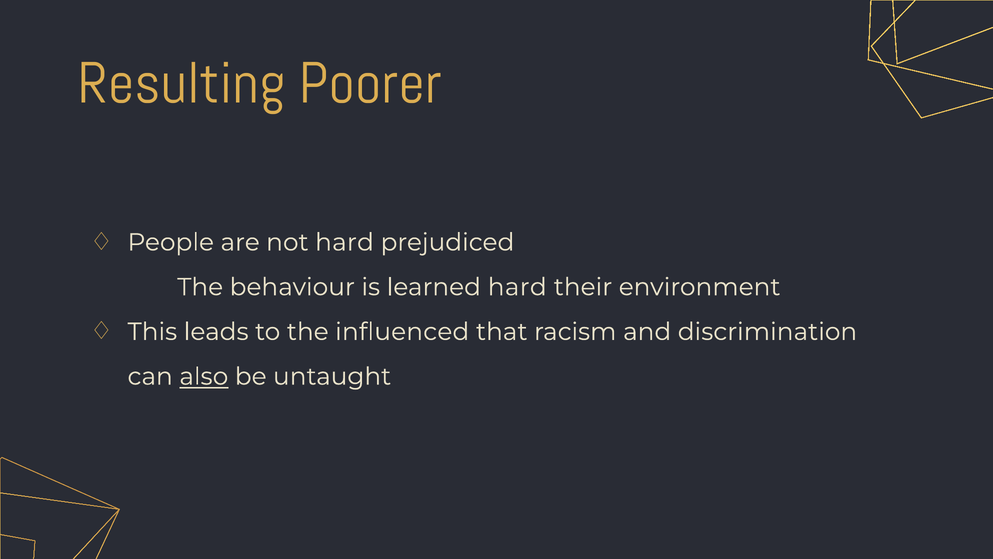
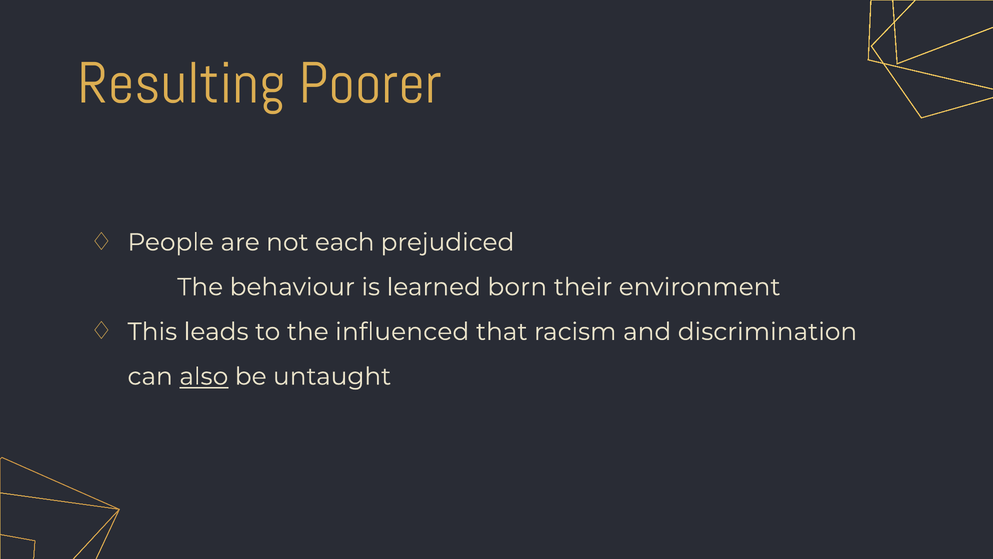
not hard: hard -> each (345, 242)
learned hard: hard -> born (517, 287)
